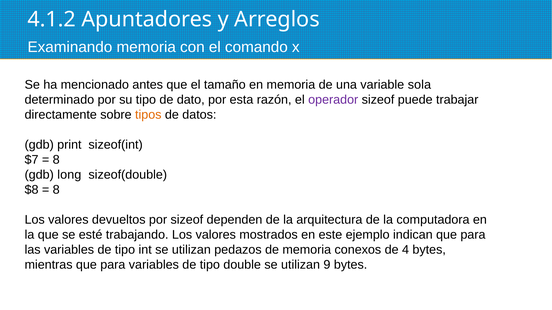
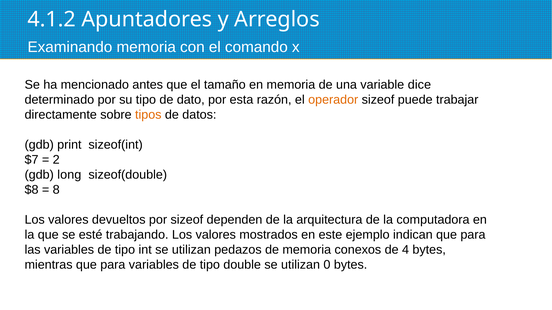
sola: sola -> dice (419, 85)
operador colour: purple -> orange (333, 100)
8: 8 -> 2 (56, 160)
9: 9 -> 0 (327, 265)
